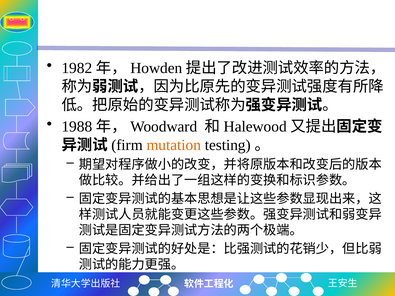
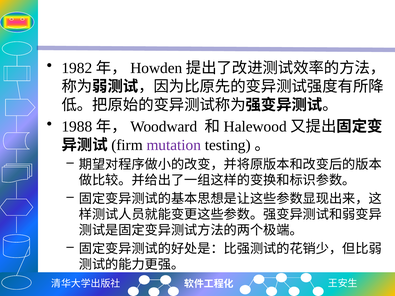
mutation colour: orange -> purple (174, 145)
